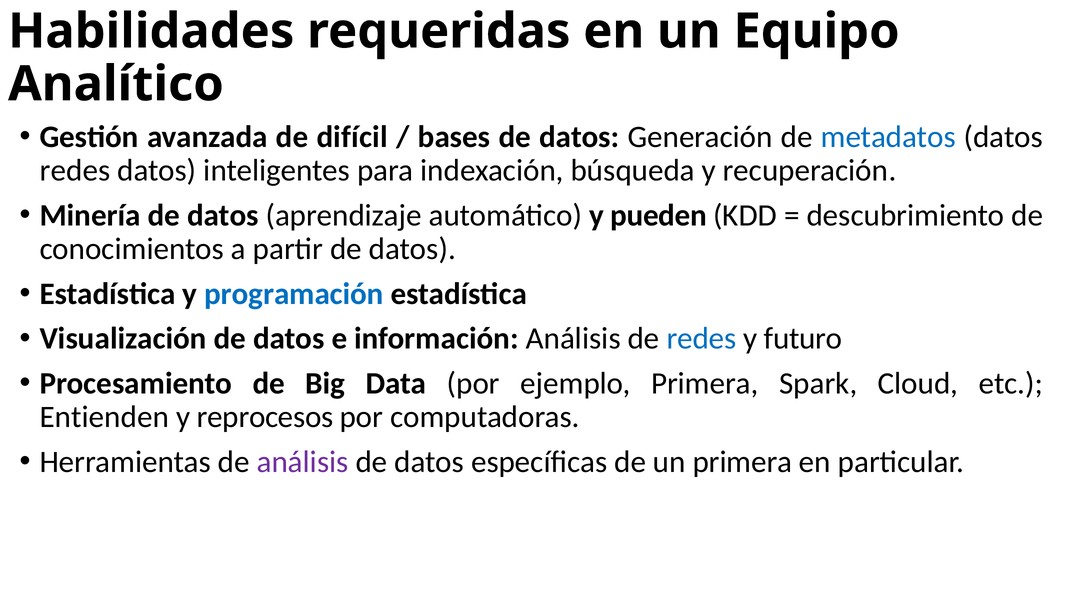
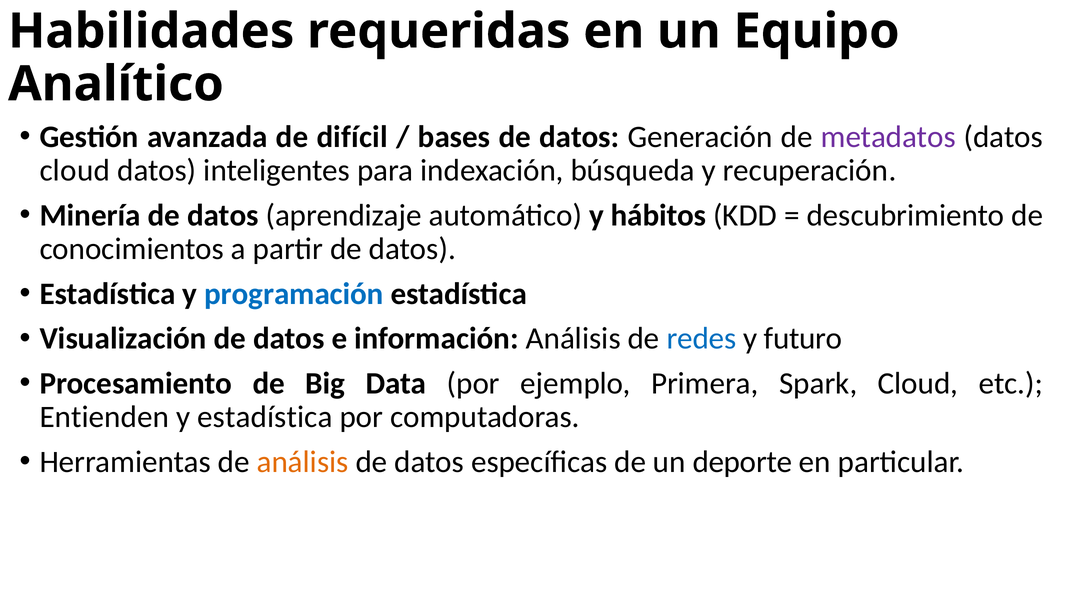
metadatos colour: blue -> purple (888, 137)
redes: redes -> cloud (75, 170)
pueden: pueden -> hábitos (659, 215)
y reprocesos: reprocesos -> estadística (265, 417)
análisis colour: purple -> orange (303, 462)
un primera: primera -> deporte (742, 462)
